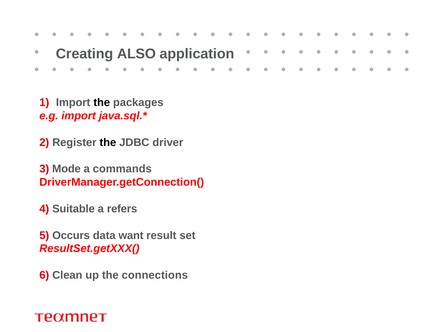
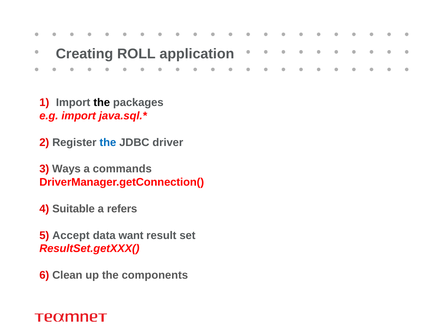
ALSO: ALSO -> ROLL (136, 54)
the colour: black -> blue (108, 143)
Mode: Mode -> Ways (66, 169)
Occurs: Occurs -> Accept (71, 236)
connections: connections -> components (155, 275)
